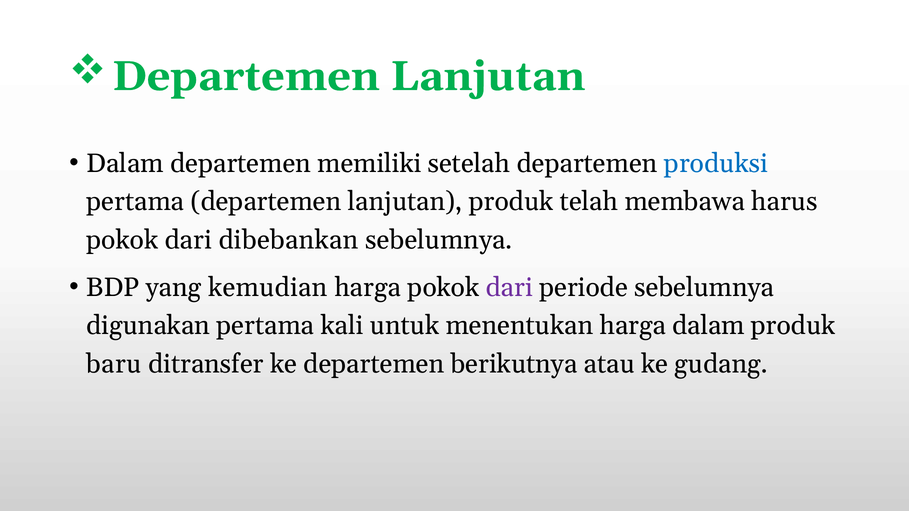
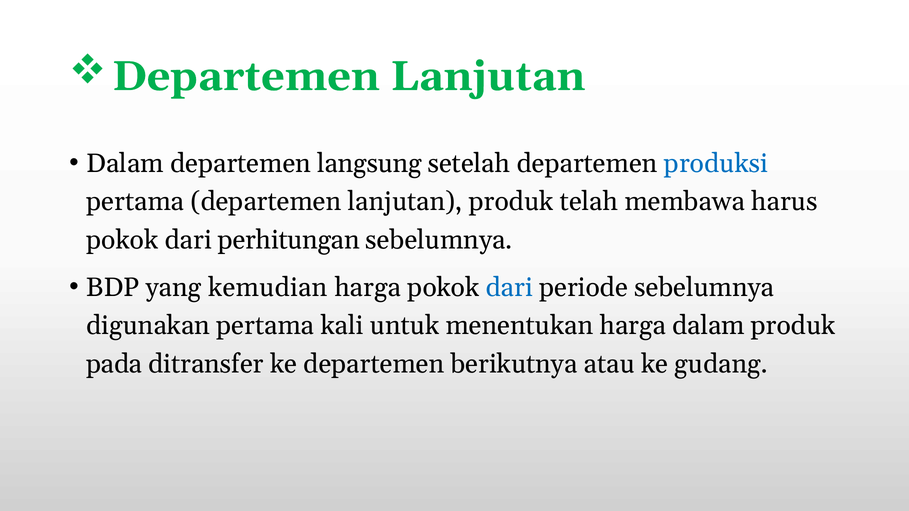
memiliki: memiliki -> langsung (370, 164)
dibebankan: dibebankan -> perhitungan (289, 240)
dari colour: purple -> blue (509, 288)
baru: baru -> pada (114, 364)
